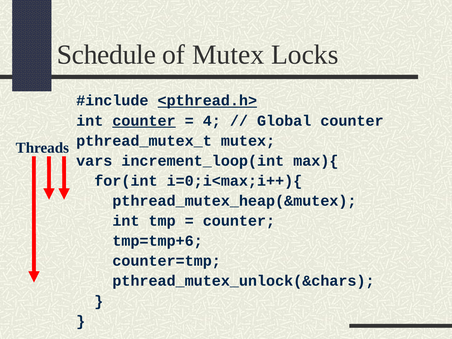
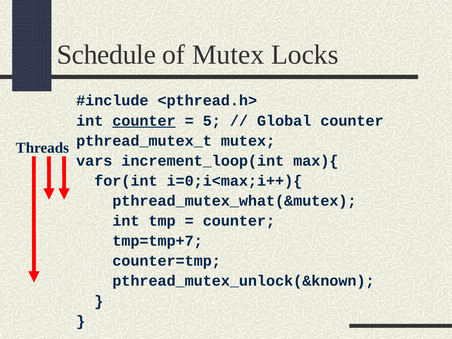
<pthread.h> underline: present -> none (207, 101)
4: 4 -> 5 (212, 121)
pthread_mutex_heap(&mutex: pthread_mutex_heap(&mutex -> pthread_mutex_what(&mutex (234, 201)
tmp=tmp+6: tmp=tmp+6 -> tmp=tmp+7 (158, 241)
pthread_mutex_unlock(&chars: pthread_mutex_unlock(&chars -> pthread_mutex_unlock(&known (243, 281)
